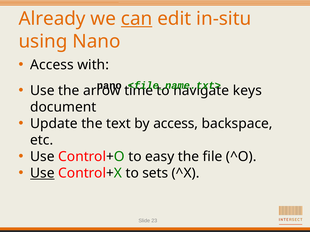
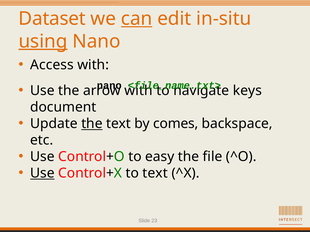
Already: Already -> Dataset (52, 19)
using underline: none -> present (43, 41)
time: time -> with (139, 91)
the underline: none -> present (92, 124)
by access: access -> comes (176, 124)
to sets: sets -> text (155, 174)
